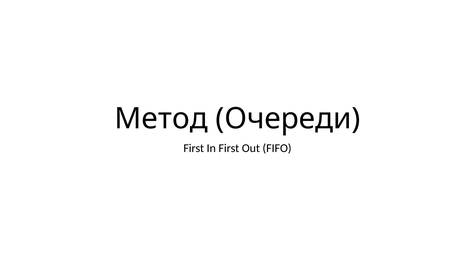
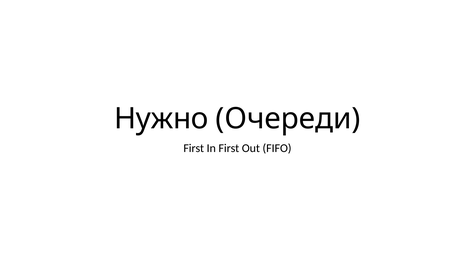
Метод: Метод -> Нужно (161, 119)
